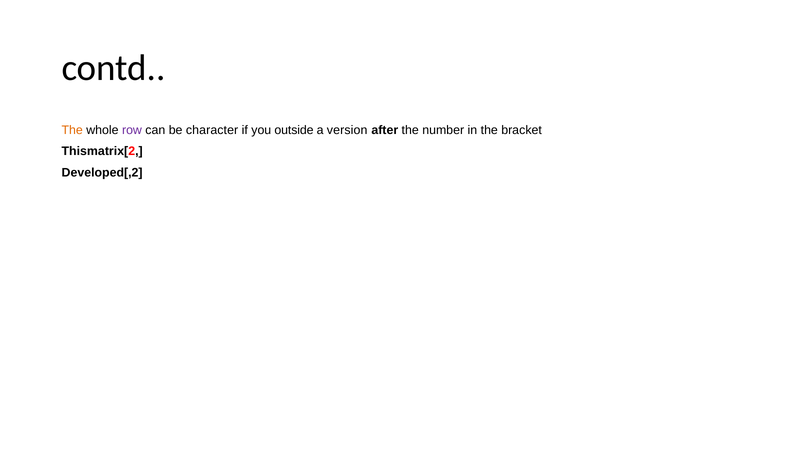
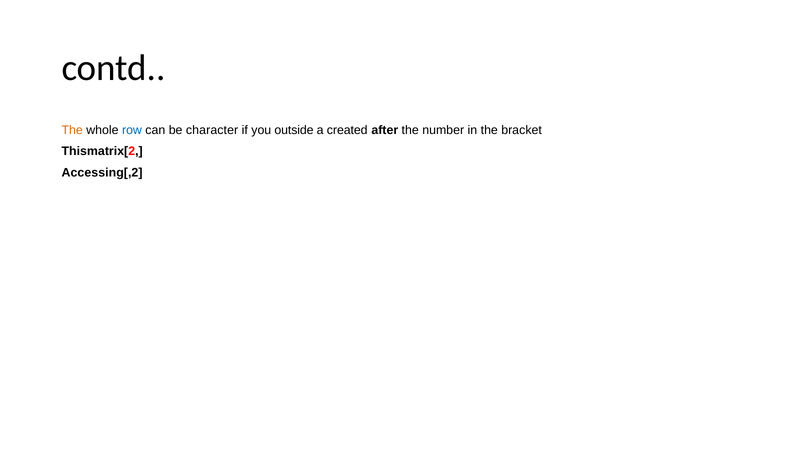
row colour: purple -> blue (132, 130)
version: version -> created (347, 130)
Developed[,2: Developed[,2 -> Accessing[,2 (102, 173)
